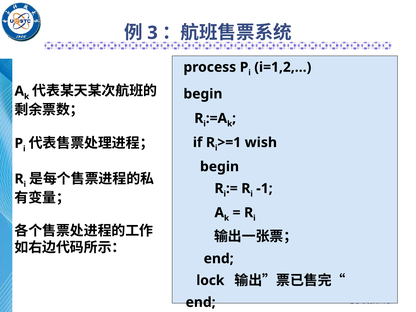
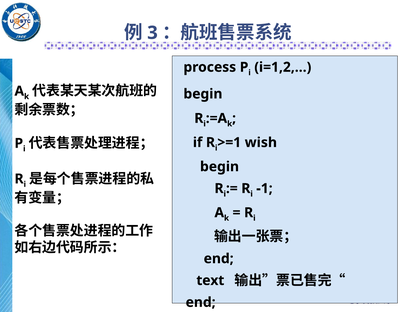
lock: lock -> text (210, 280)
